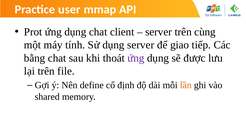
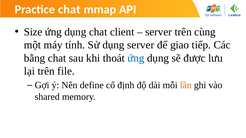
Practice user: user -> chat (69, 10)
Prot: Prot -> Size (33, 32)
ứng colour: purple -> blue (136, 58)
